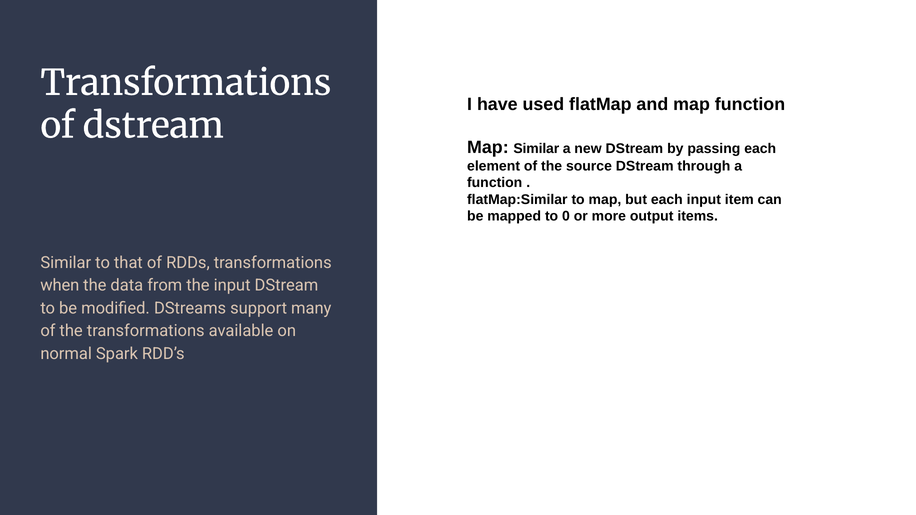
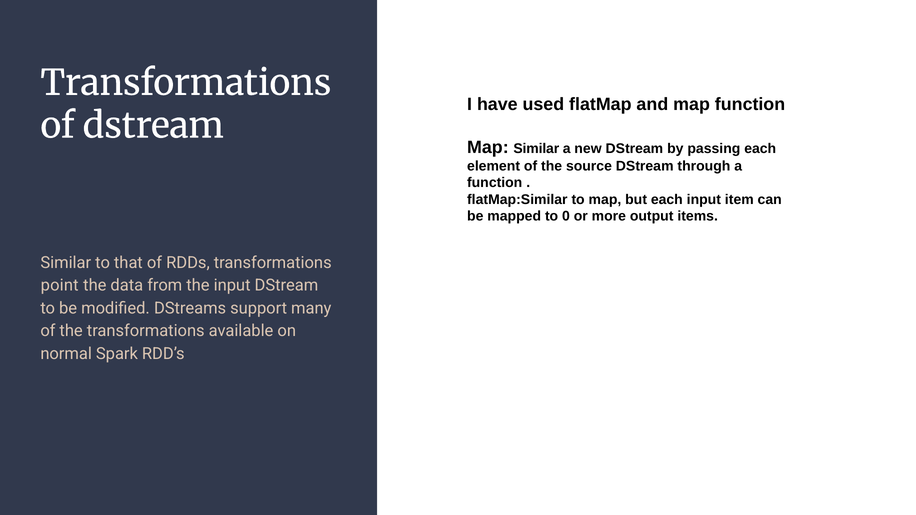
when: when -> point (60, 286)
